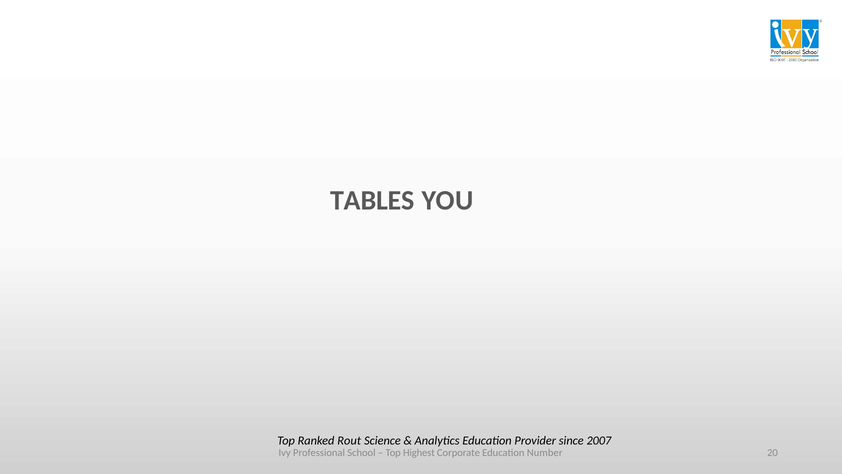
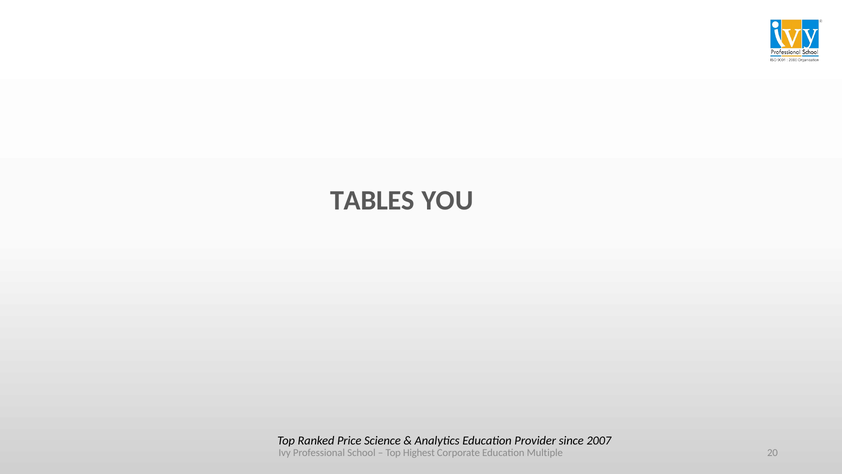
Rout: Rout -> Price (349, 440)
Number: Number -> Multiple (545, 452)
